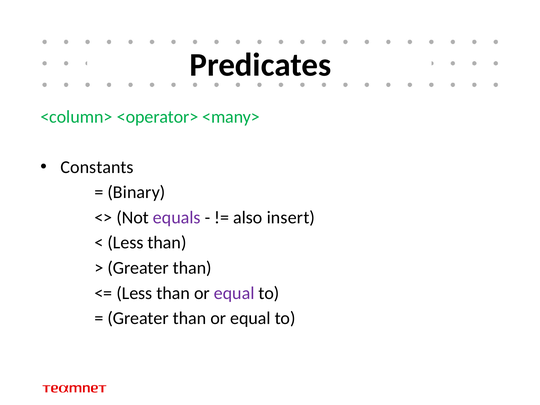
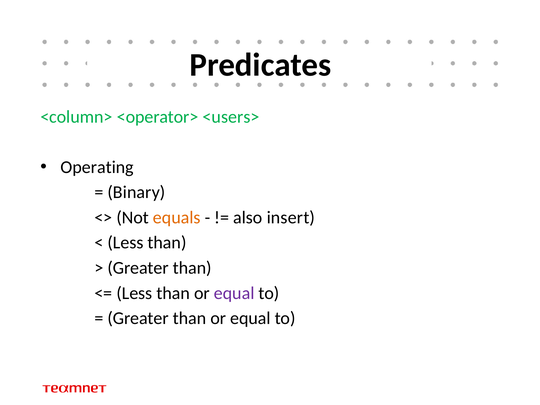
<many>: <many> -> <users> (231, 117)
Constants: Constants -> Operating (97, 167)
equals colour: purple -> orange (177, 217)
